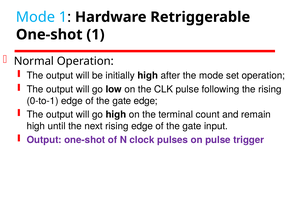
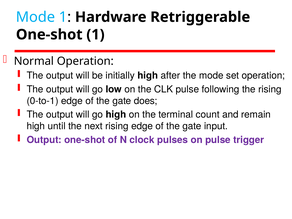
gate edge: edge -> does (146, 101)
